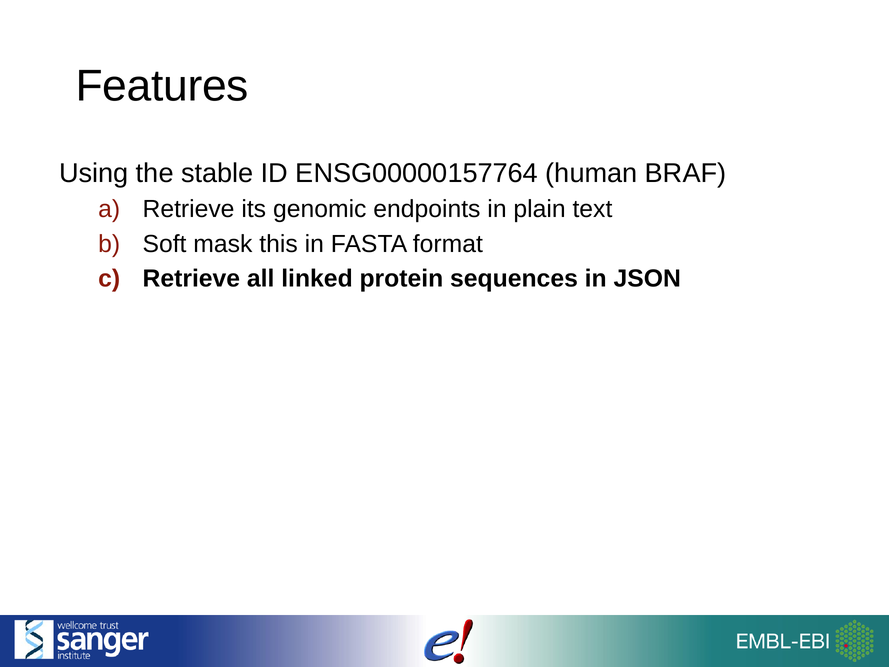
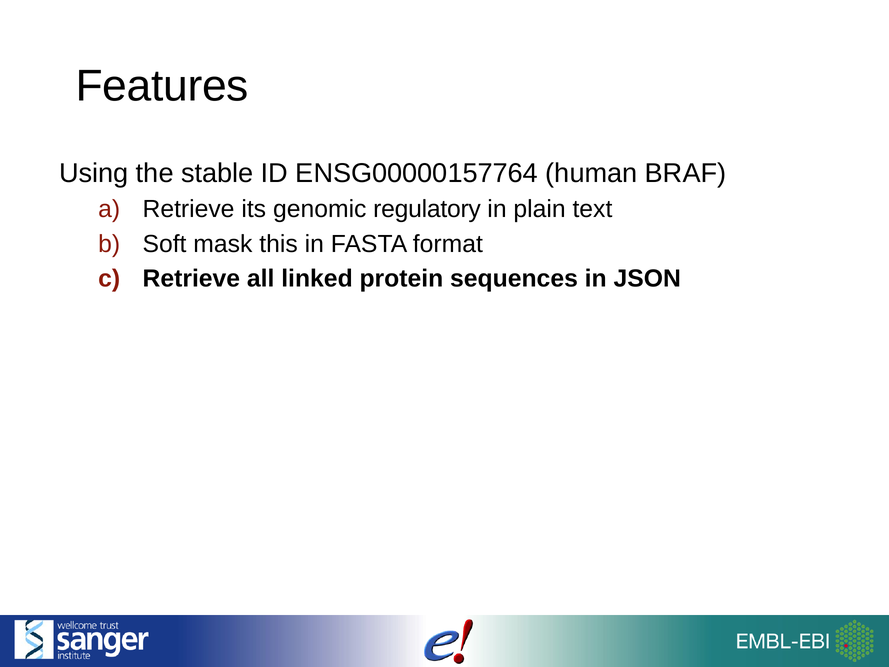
endpoints: endpoints -> regulatory (427, 209)
